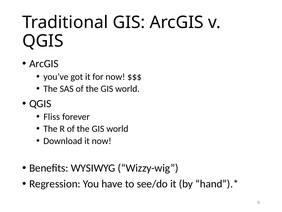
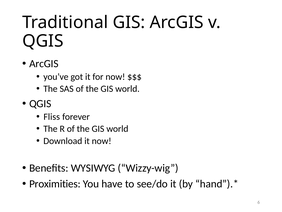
Regression: Regression -> Proximities (55, 183)
